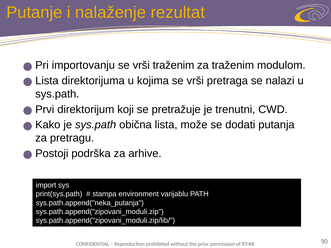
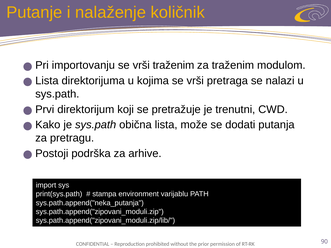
rezultat: rezultat -> količnik (178, 13)
